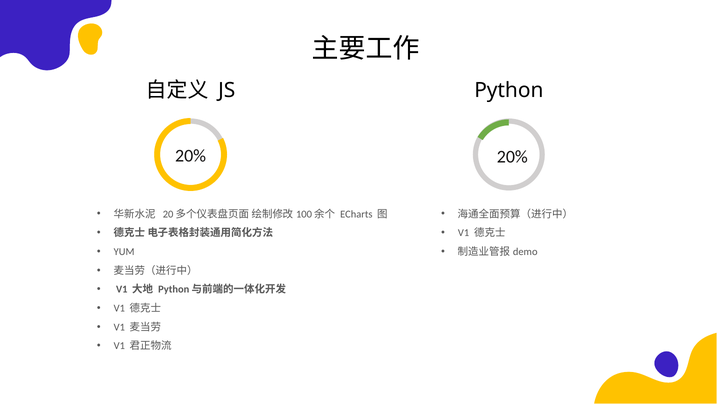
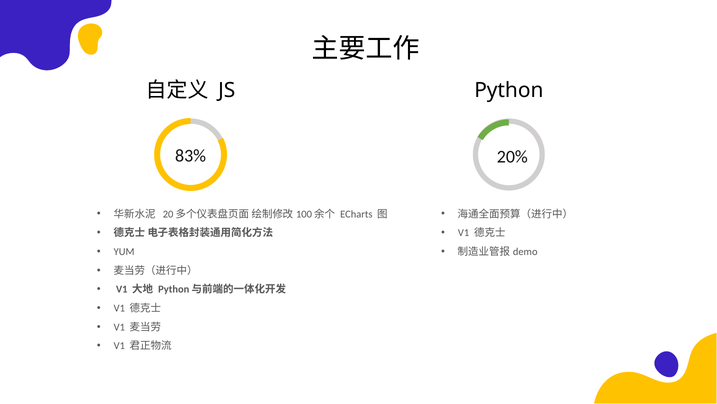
20%: 20% -> 83% (191, 155)
